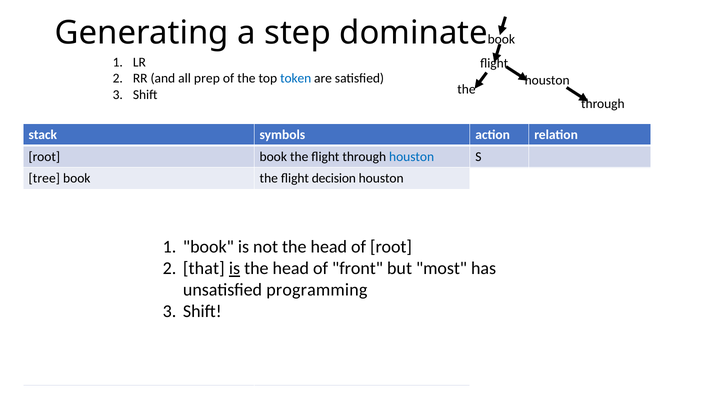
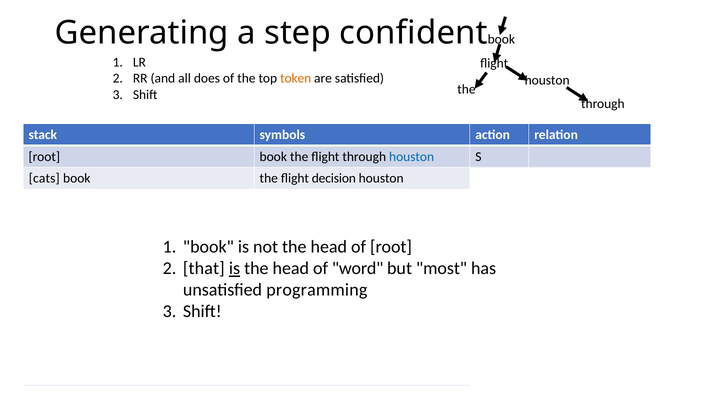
dominate: dominate -> confident (414, 33)
prep: prep -> does (207, 79)
token colour: blue -> orange (296, 79)
tree: tree -> cats (44, 179)
front: front -> word (358, 269)
